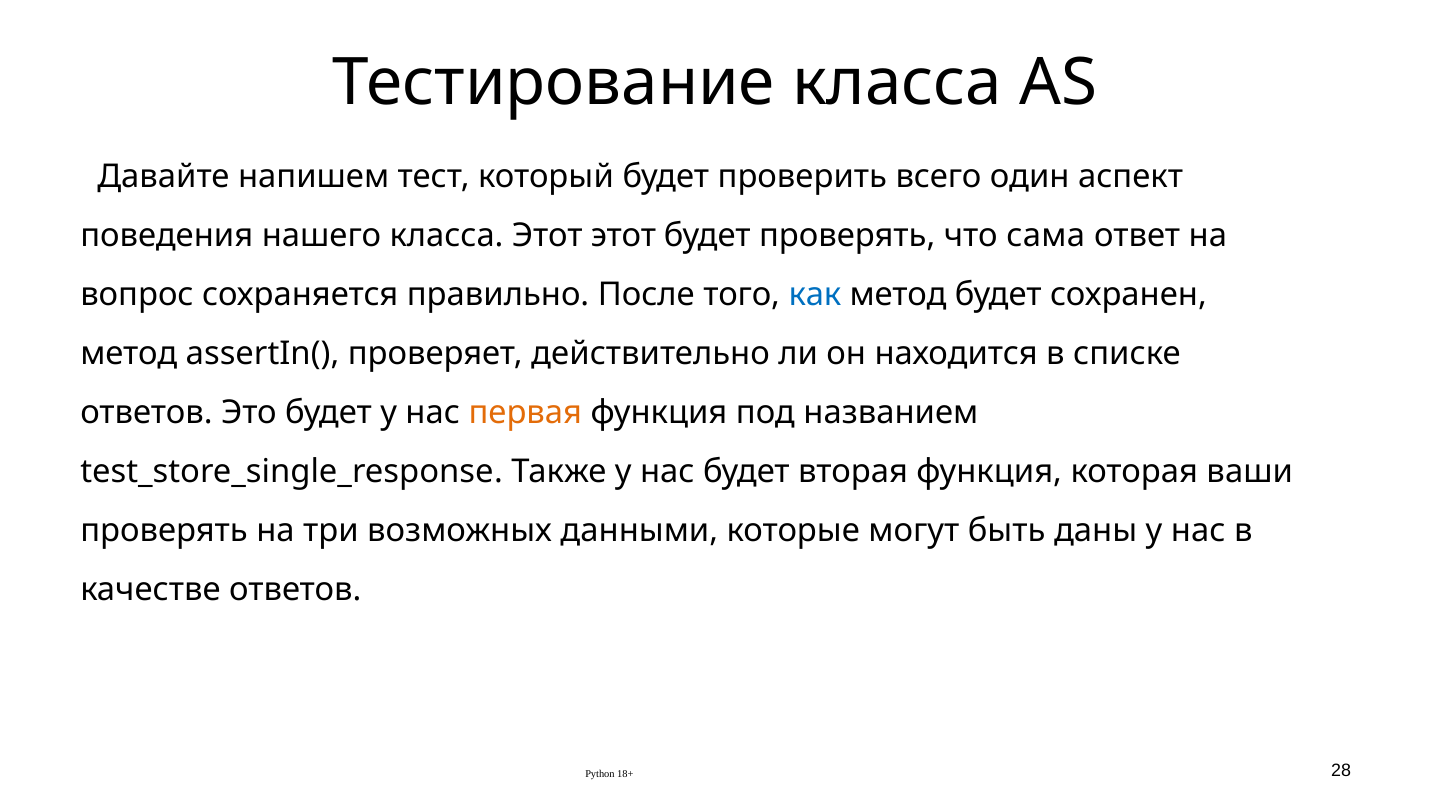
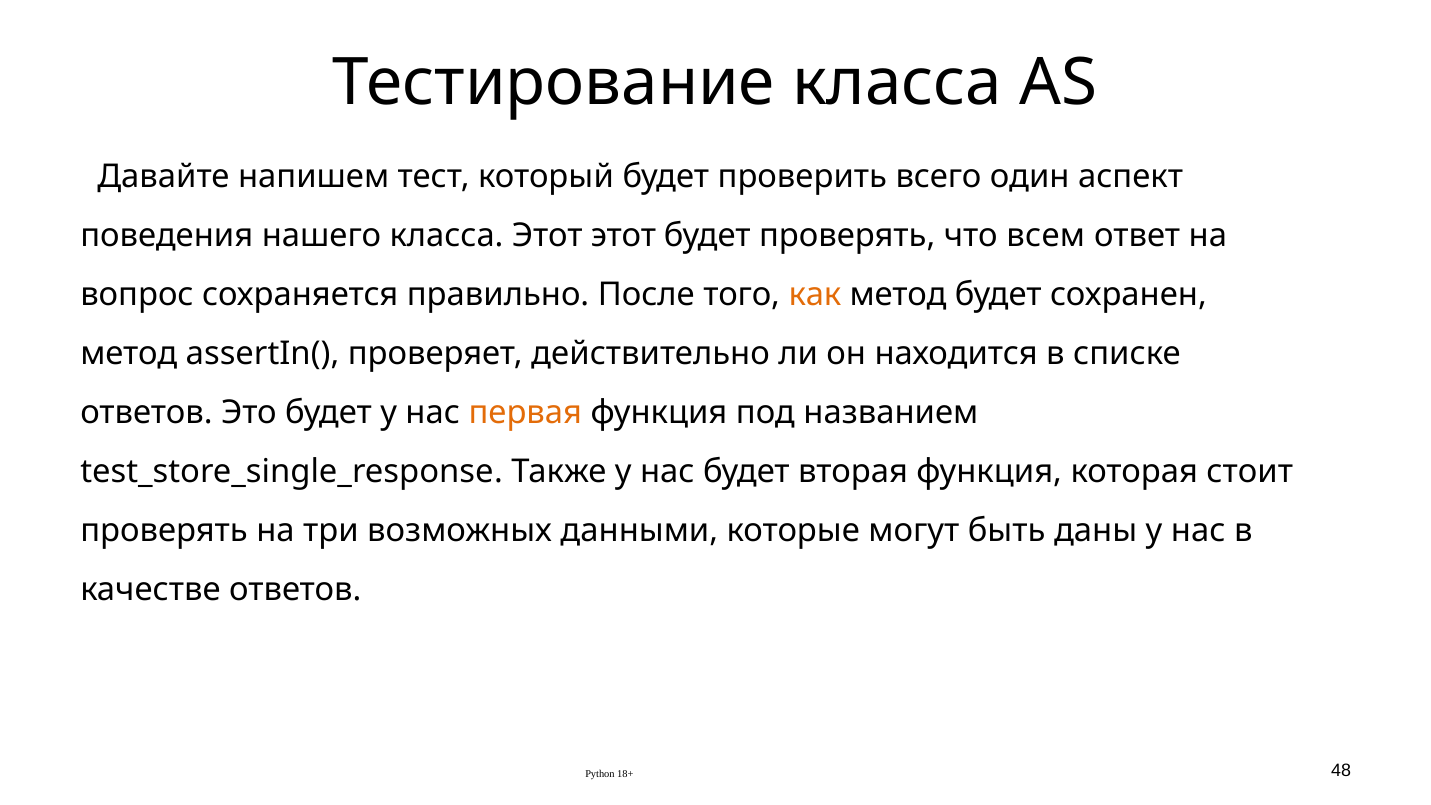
сама: сама -> всем (1046, 236)
как colour: blue -> orange (815, 295)
ваши: ваши -> стоит (1250, 472)
28: 28 -> 48 (1341, 770)
